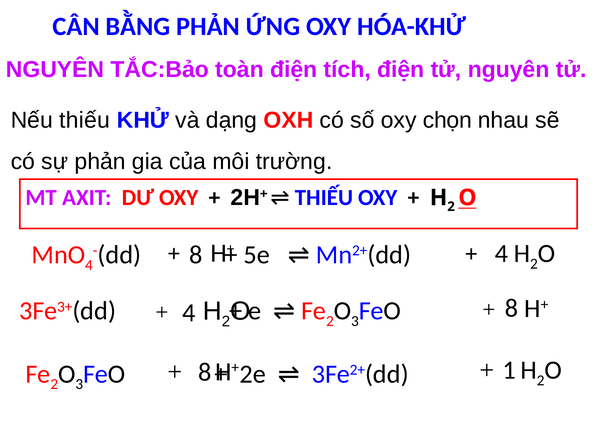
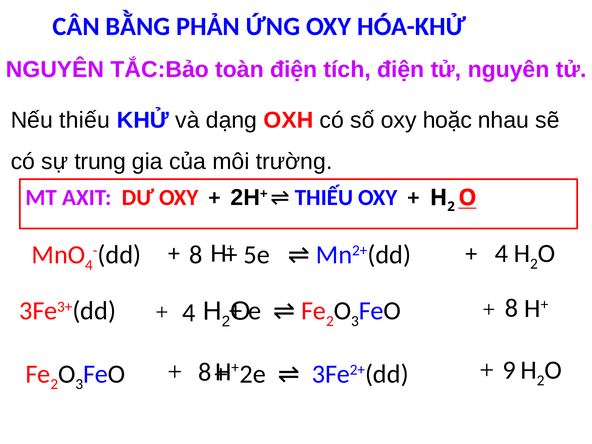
chọn: chọn -> hoặc (447, 120)
sự phản: phản -> trung (100, 162)
1: 1 -> 9 (509, 370)
